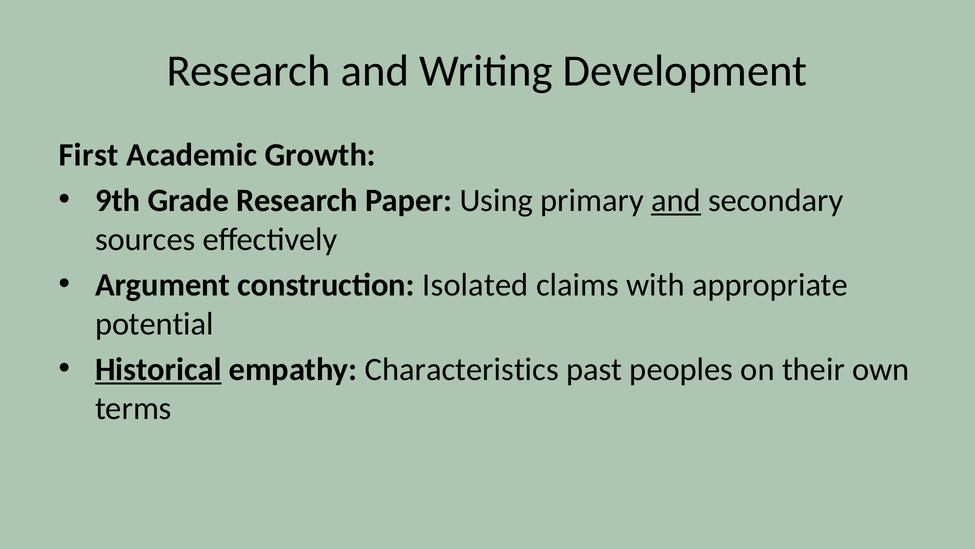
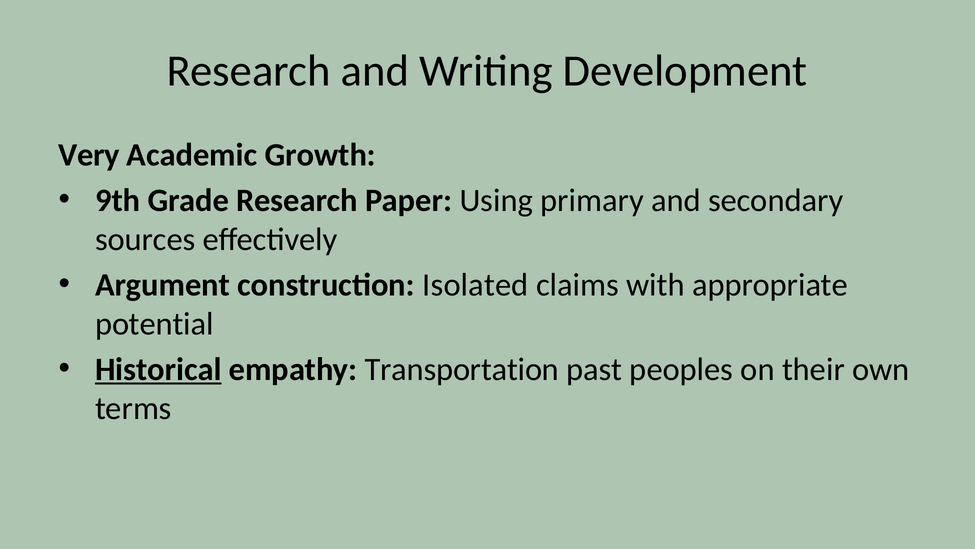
First: First -> Very (89, 155)
and underline: present -> none (676, 200)
Characteristics: Characteristics -> Transportation (462, 369)
